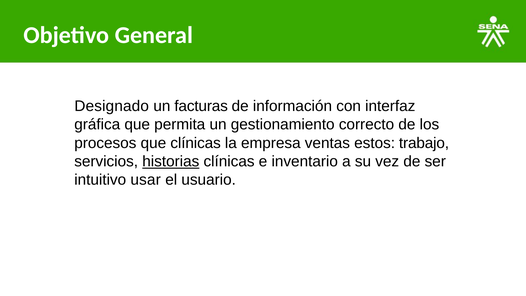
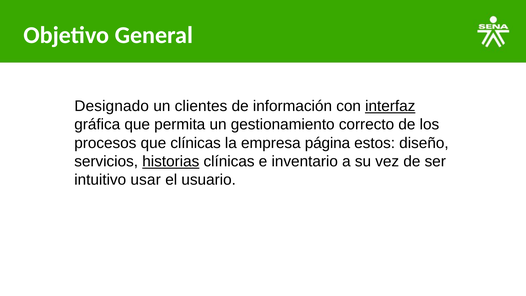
facturas: facturas -> clientes (201, 106)
interfaz underline: none -> present (390, 106)
ventas: ventas -> página (327, 143)
trabajo: trabajo -> diseño (424, 143)
